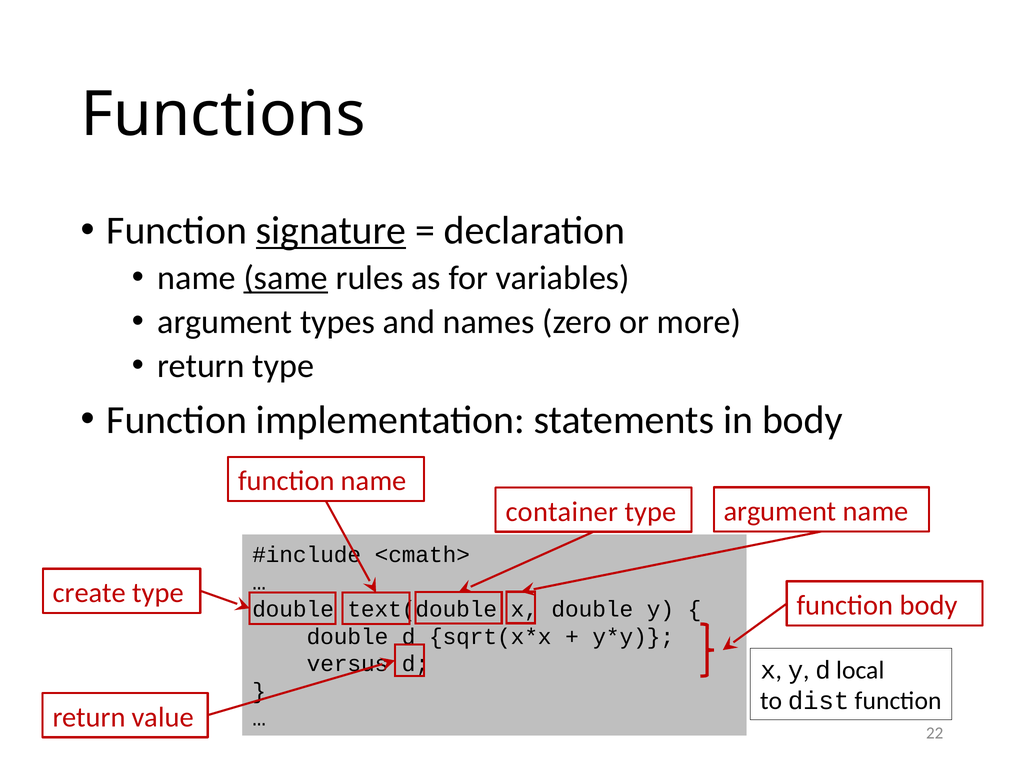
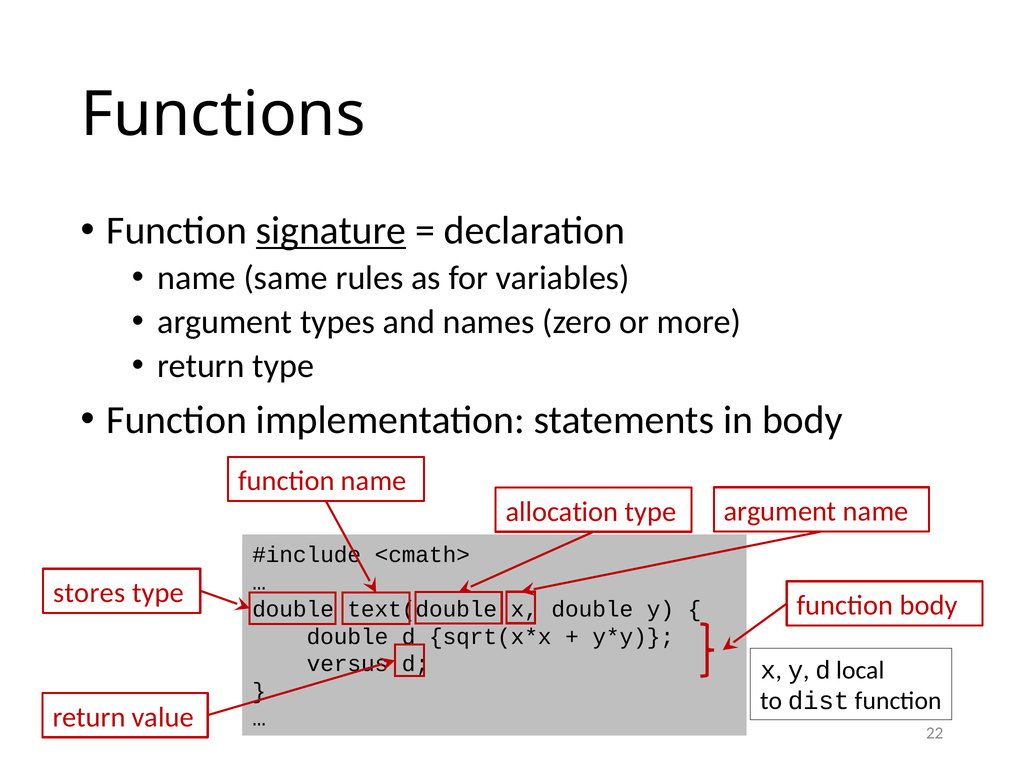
same underline: present -> none (286, 278)
container: container -> allocation (562, 512)
create: create -> stores (89, 593)
